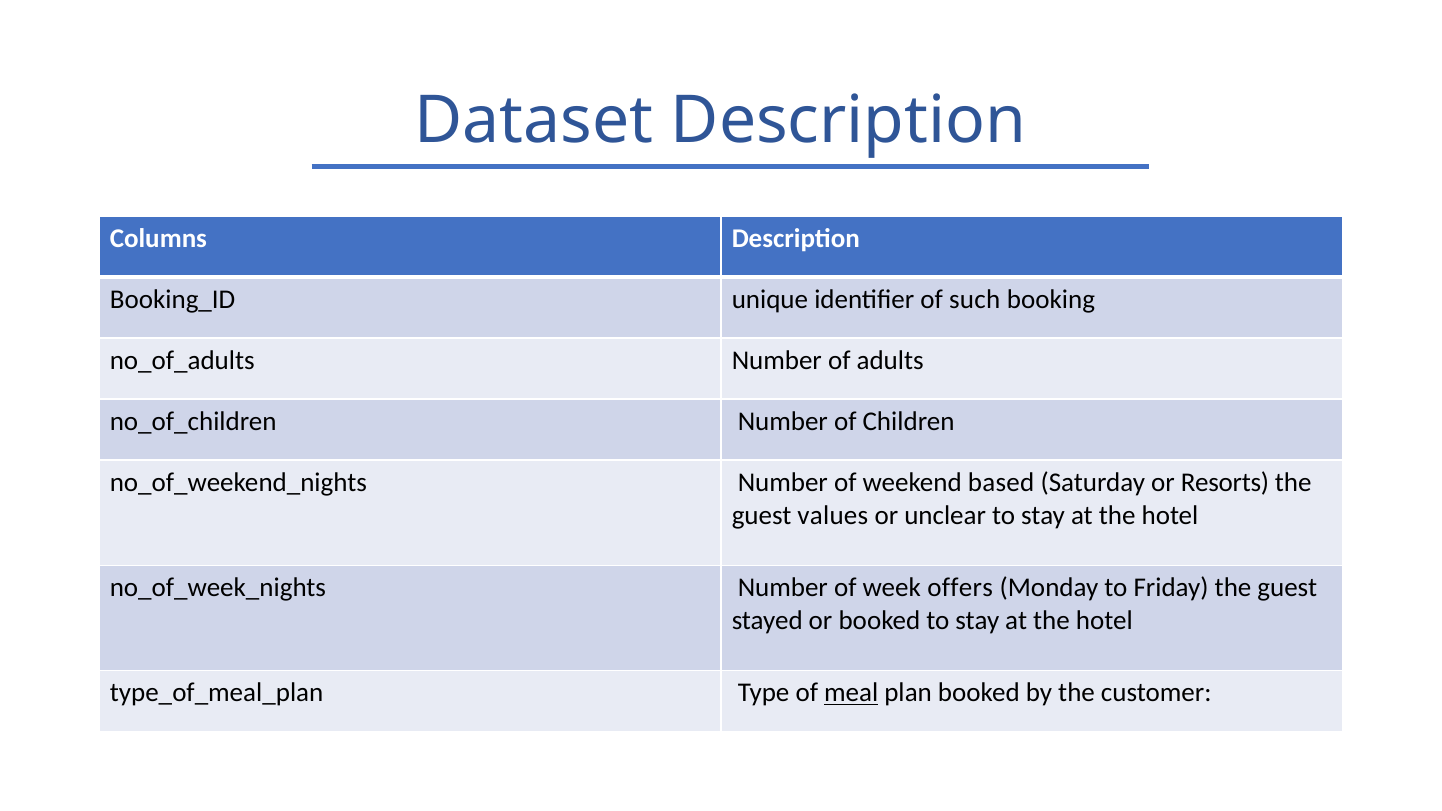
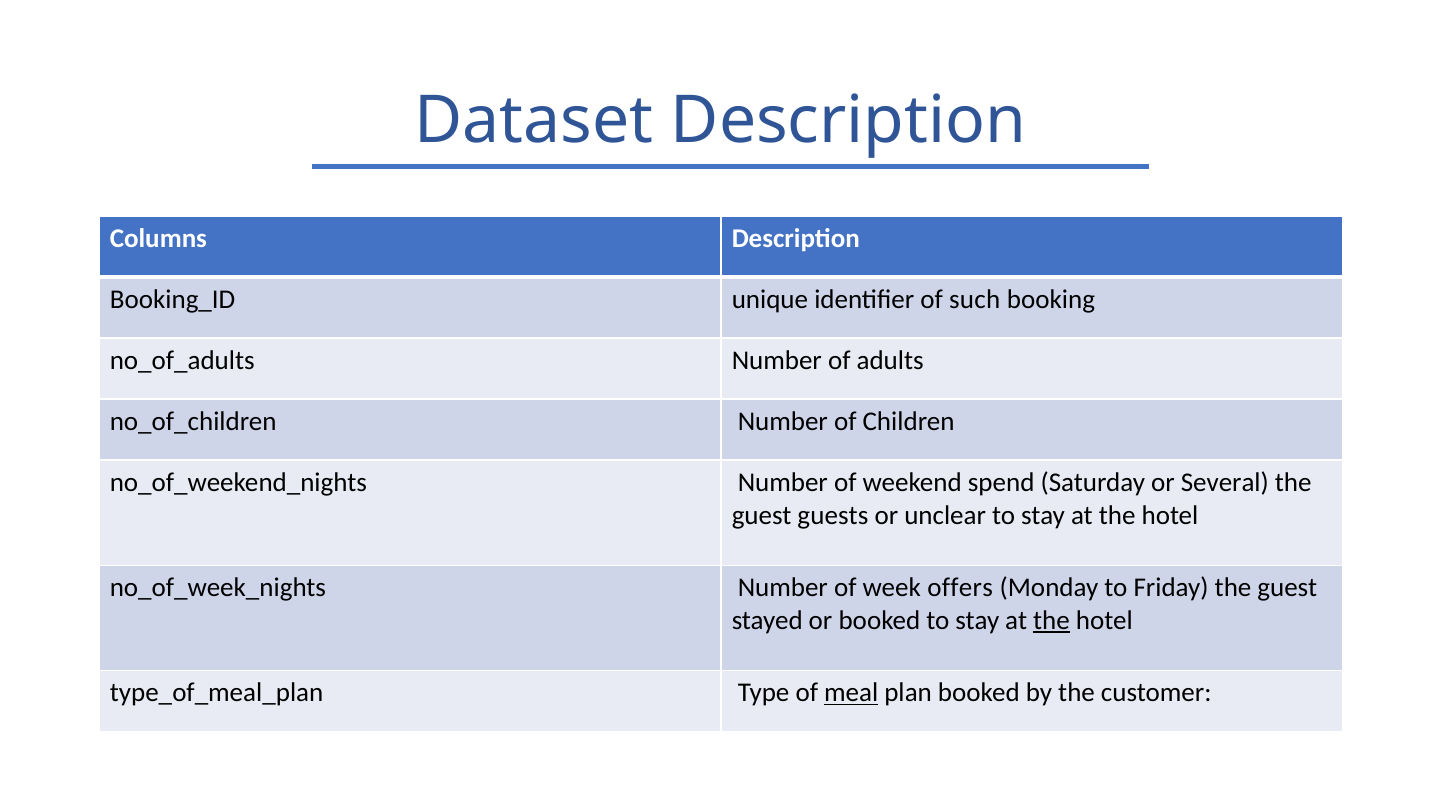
based: based -> spend (1001, 482)
Resorts: Resorts -> Several (1225, 482)
values: values -> guests (833, 515)
the underline: none -> present (1051, 621)
